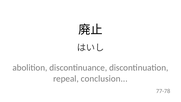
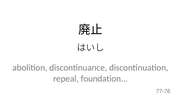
conclusion: conclusion -> foundation (104, 78)
